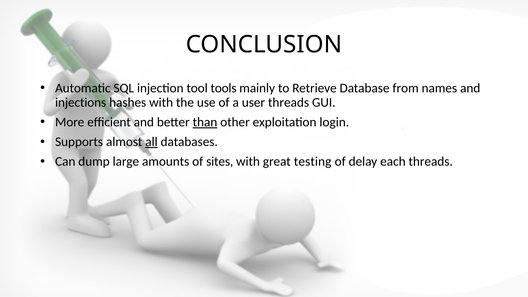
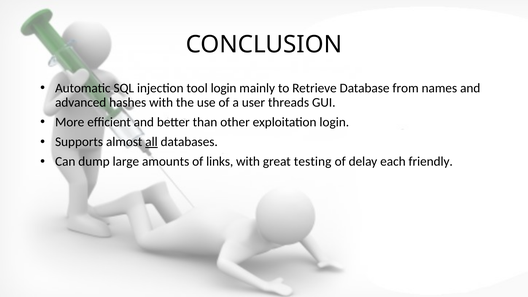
tool tools: tools -> login (224, 88)
injections: injections -> advanced (81, 102)
than underline: present -> none (205, 122)
sites: sites -> links (220, 162)
each threads: threads -> friendly (431, 162)
